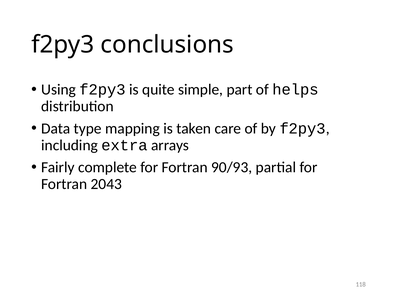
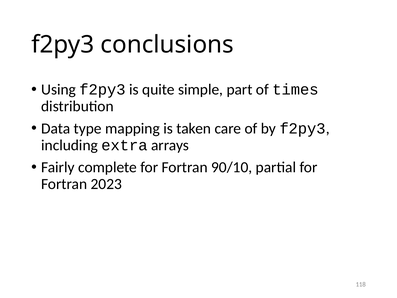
helps: helps -> times (296, 89)
90/93: 90/93 -> 90/10 (232, 167)
2043: 2043 -> 2023 (106, 184)
